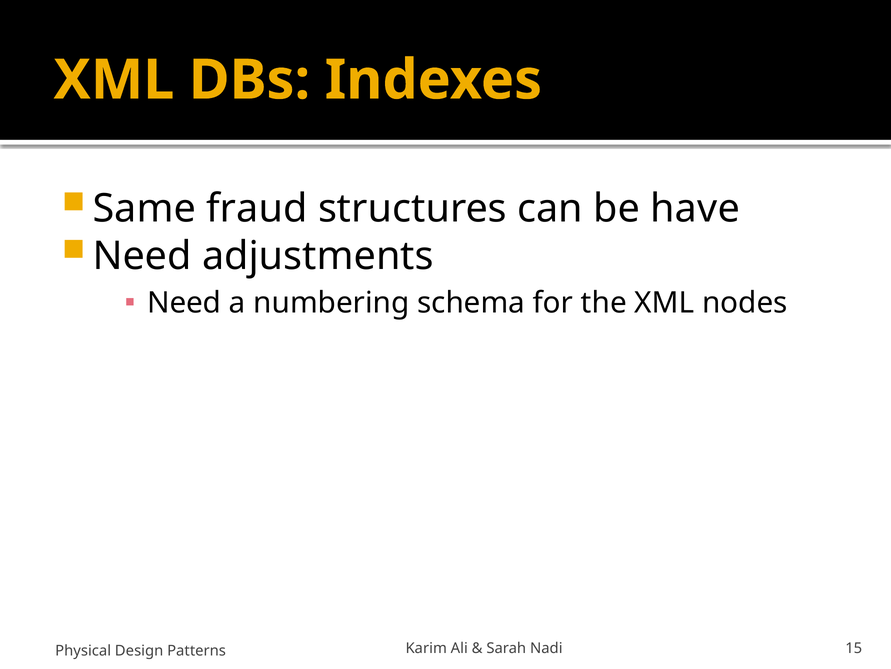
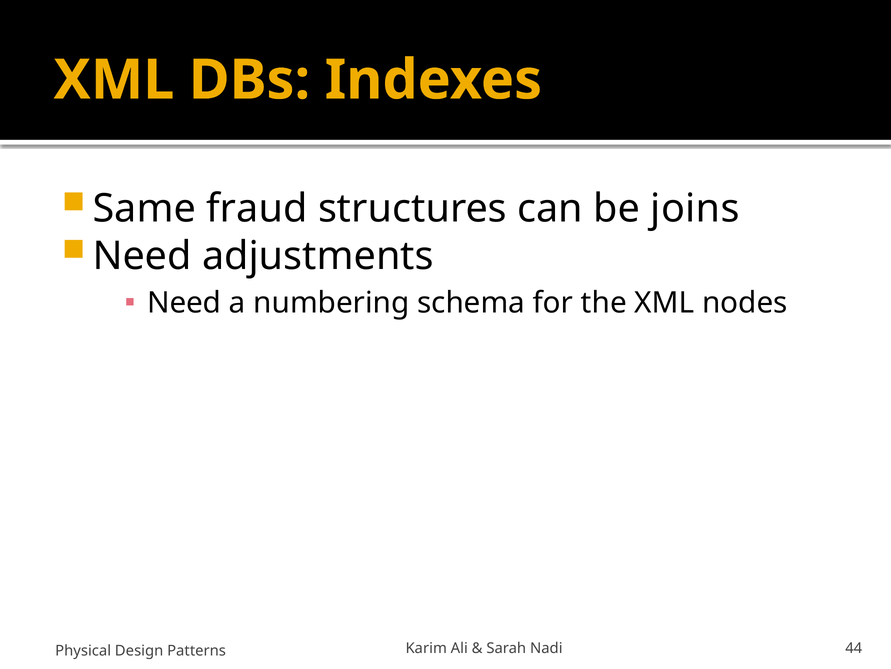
have: have -> joins (695, 208)
15: 15 -> 44 (854, 648)
